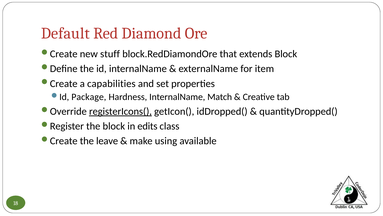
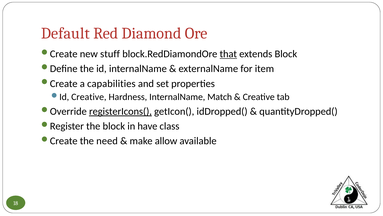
that underline: none -> present (228, 54)
Package: Package -> Creative (89, 97)
edits: edits -> have (147, 126)
leave: leave -> need (107, 141)
using: using -> allow (166, 141)
